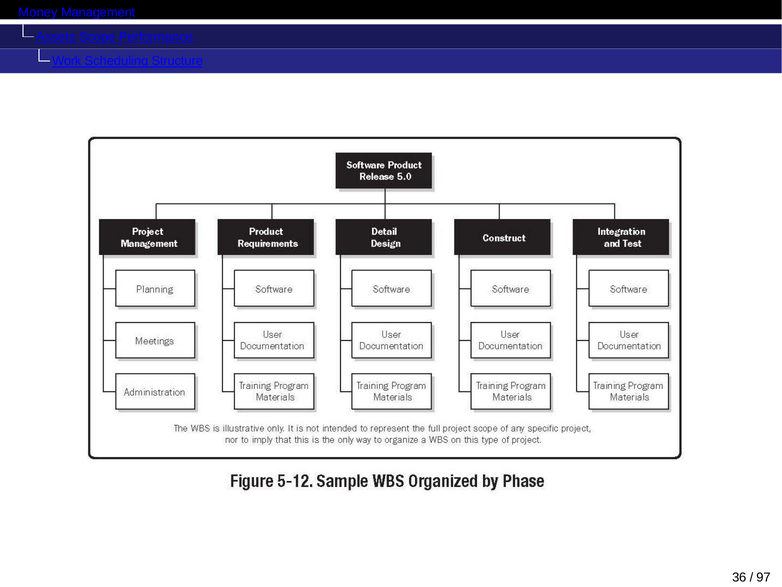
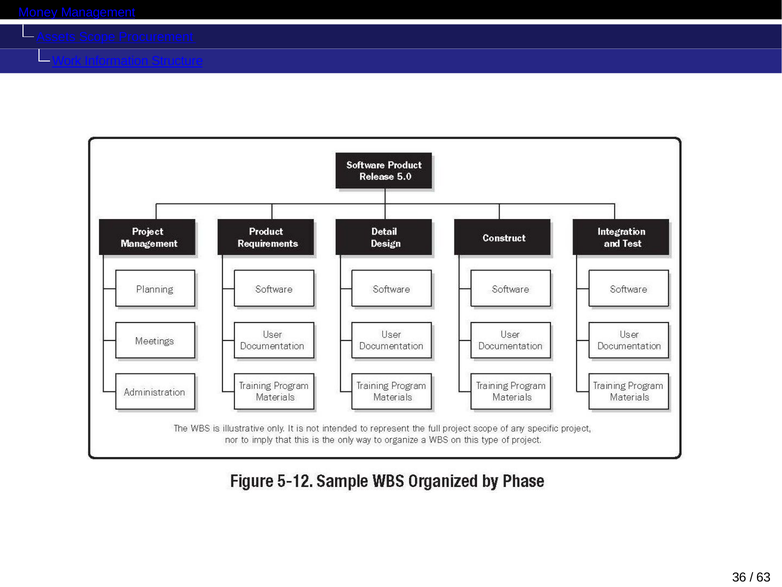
Performance: Performance -> Procurement (156, 37)
Scheduling: Scheduling -> Information (116, 61)
97: 97 -> 63 (764, 577)
